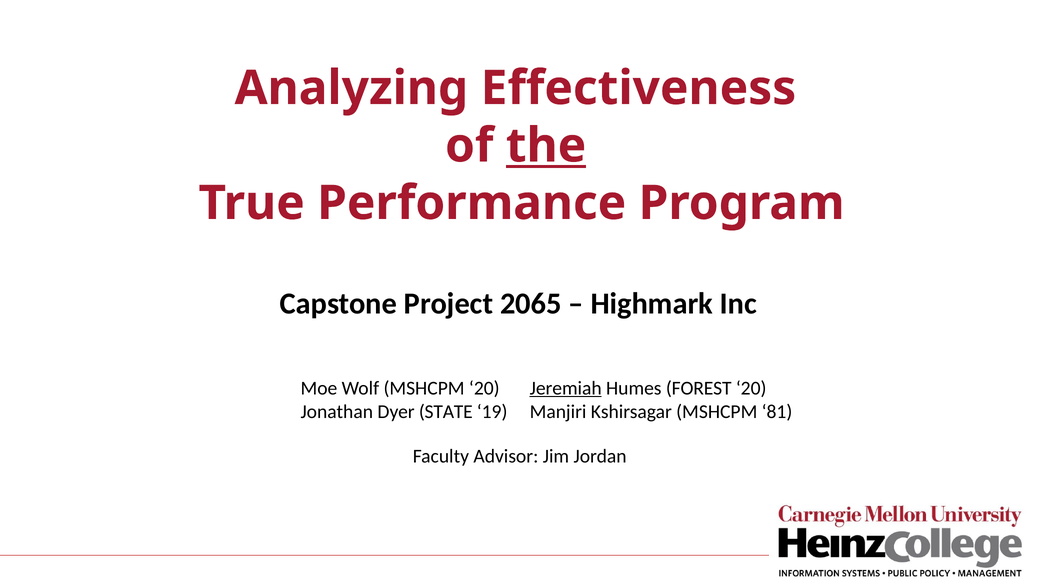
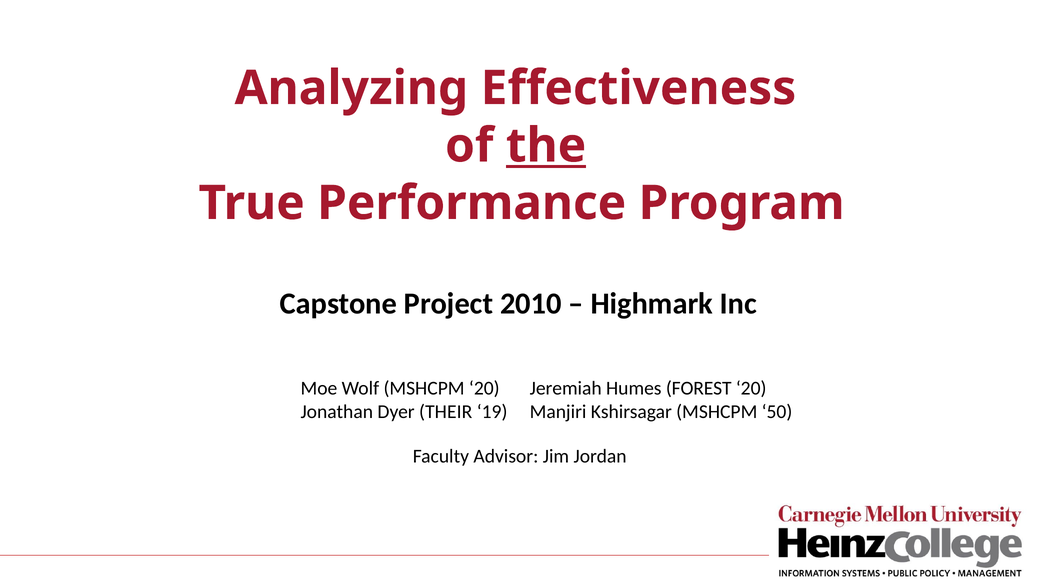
2065: 2065 -> 2010 (531, 303)
Jeremiah underline: present -> none (566, 388)
STATE: STATE -> THEIR (446, 411)
81: 81 -> 50 (777, 411)
